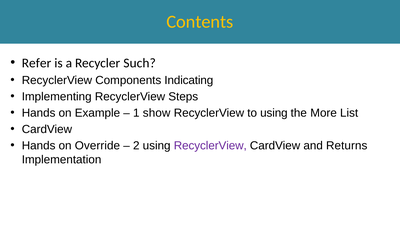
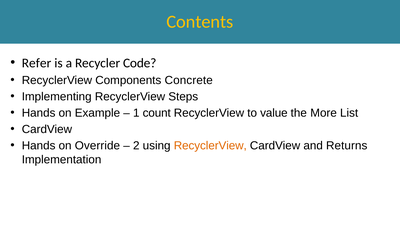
Such: Such -> Code (140, 63)
Indicating: Indicating -> Concrete (189, 80)
show: show -> count (157, 113)
to using: using -> value (274, 113)
RecyclerView colour: purple -> orange (210, 146)
